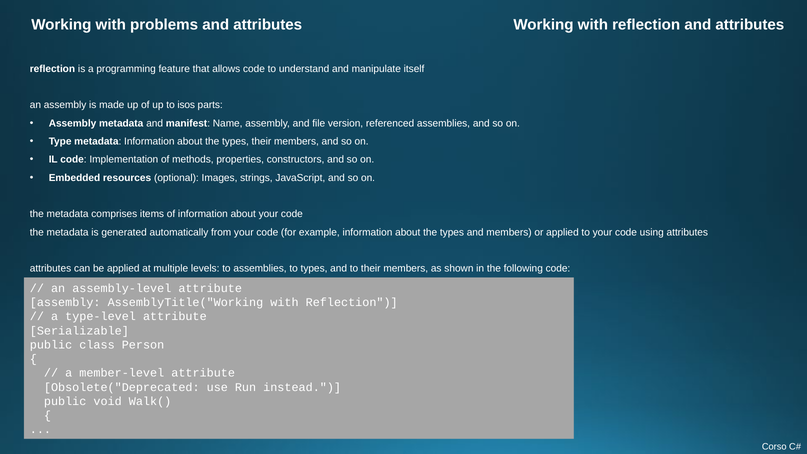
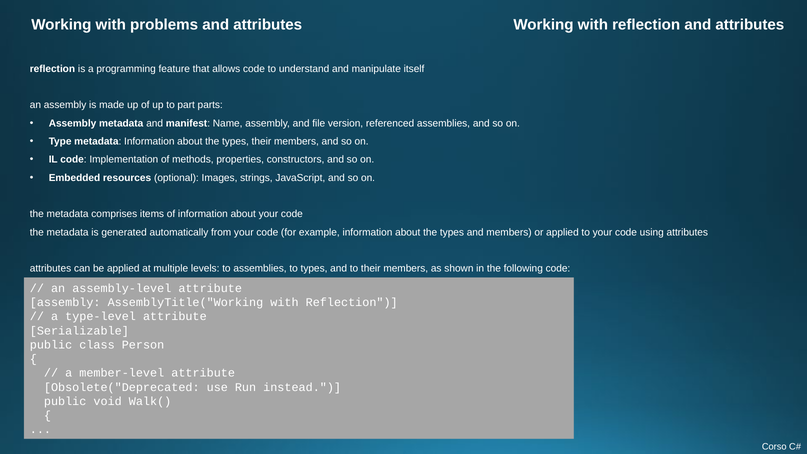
isos: isos -> part (186, 105)
